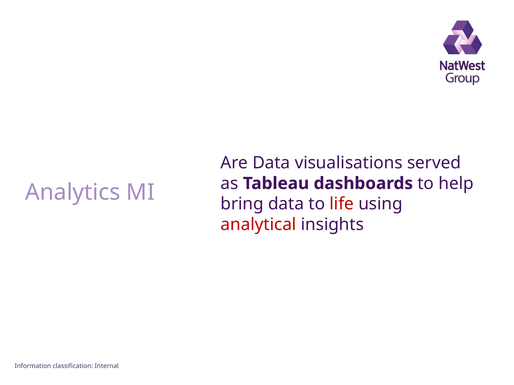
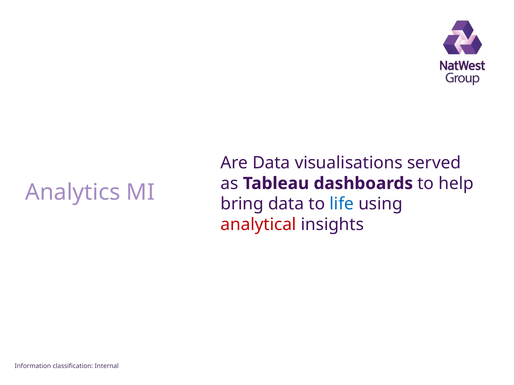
life colour: red -> blue (342, 204)
